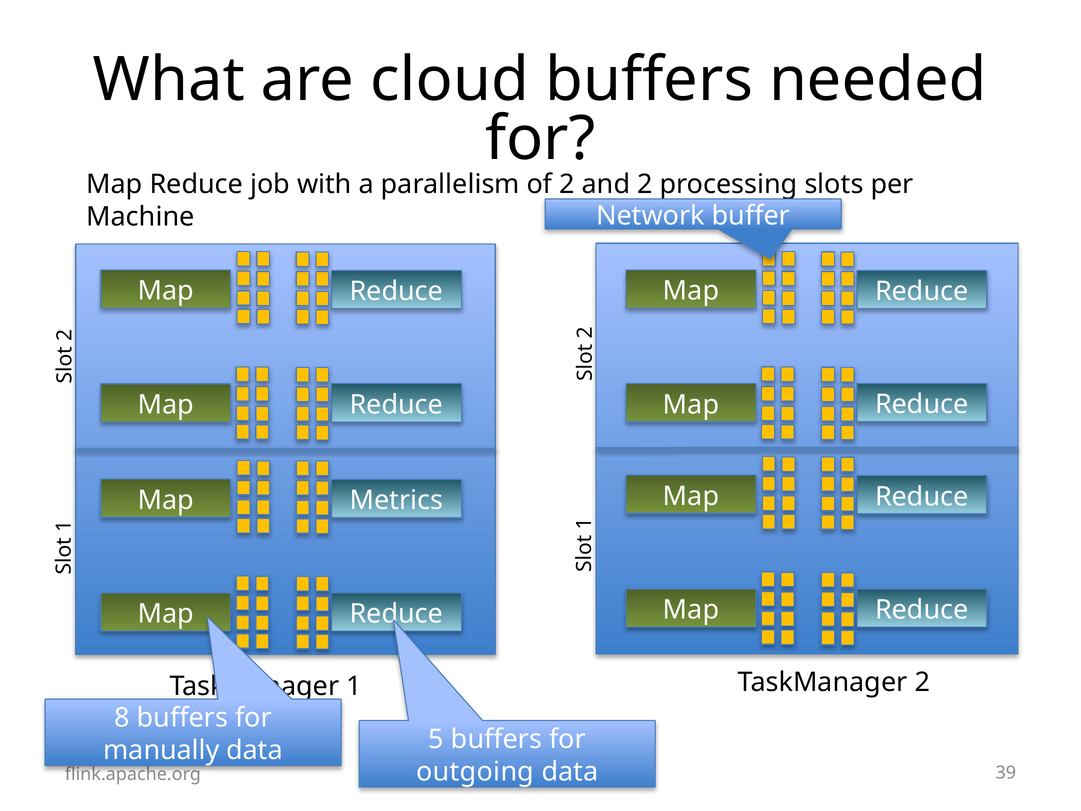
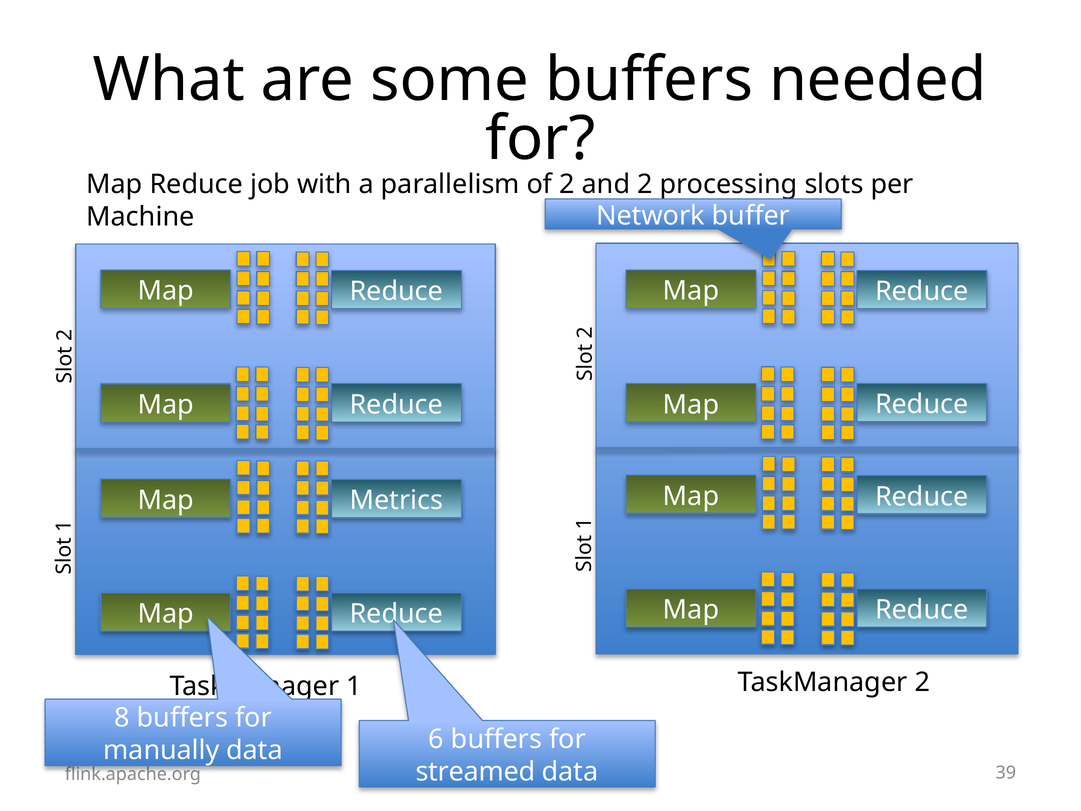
cloud: cloud -> some (450, 80)
5: 5 -> 6 (436, 739)
outgoing: outgoing -> streamed (475, 772)
